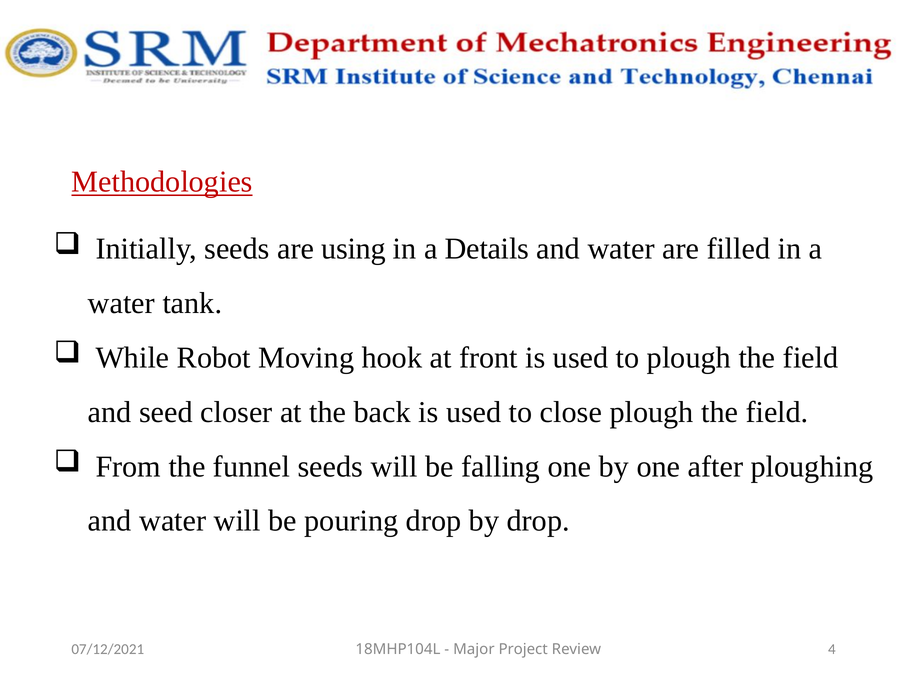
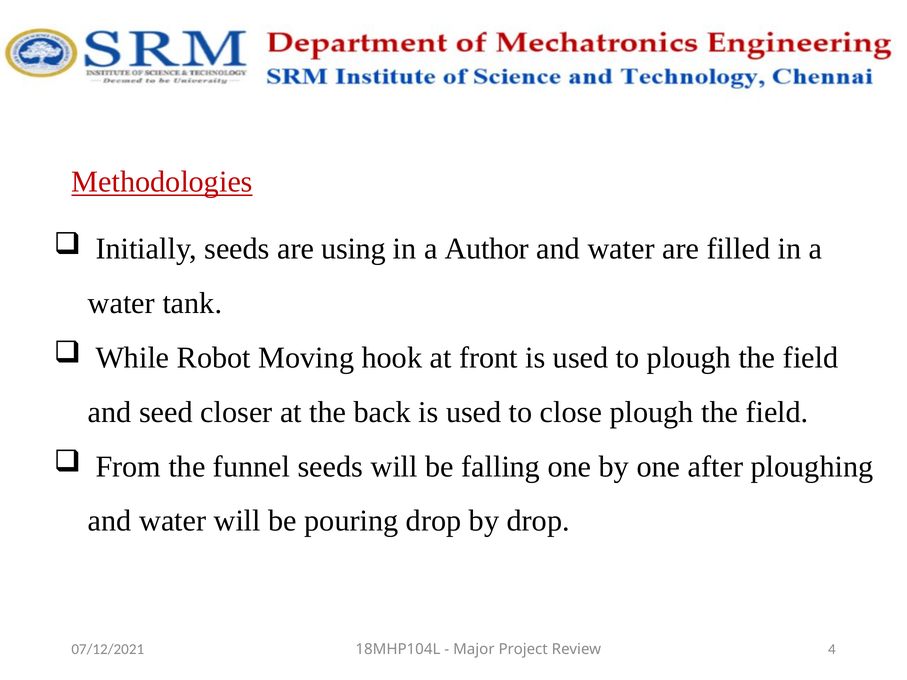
Details: Details -> Author (487, 249)
